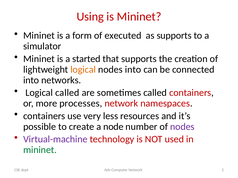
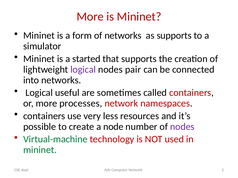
Using: Using -> More (90, 17)
of executed: executed -> networks (123, 36)
logical colour: orange -> purple (83, 70)
nodes into: into -> pair (133, 70)
Logical called: called -> useful (67, 93)
Virtual-machine colour: purple -> green (55, 140)
